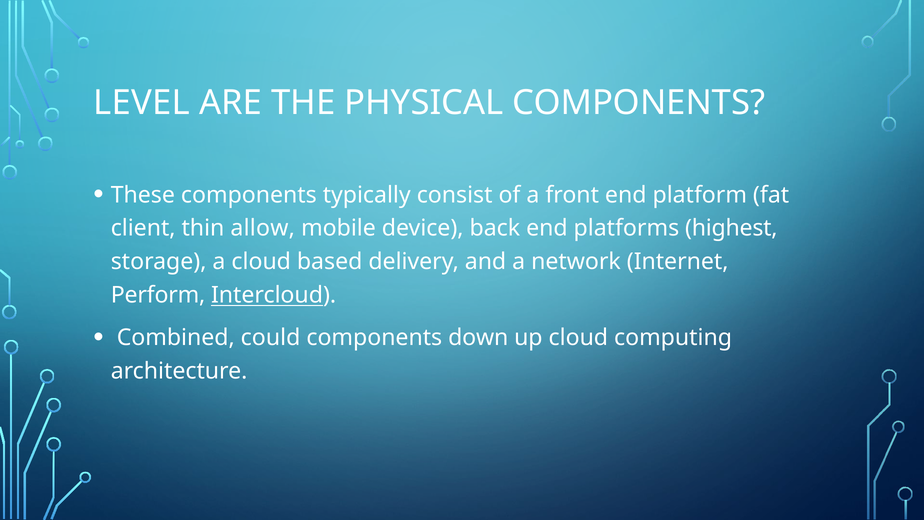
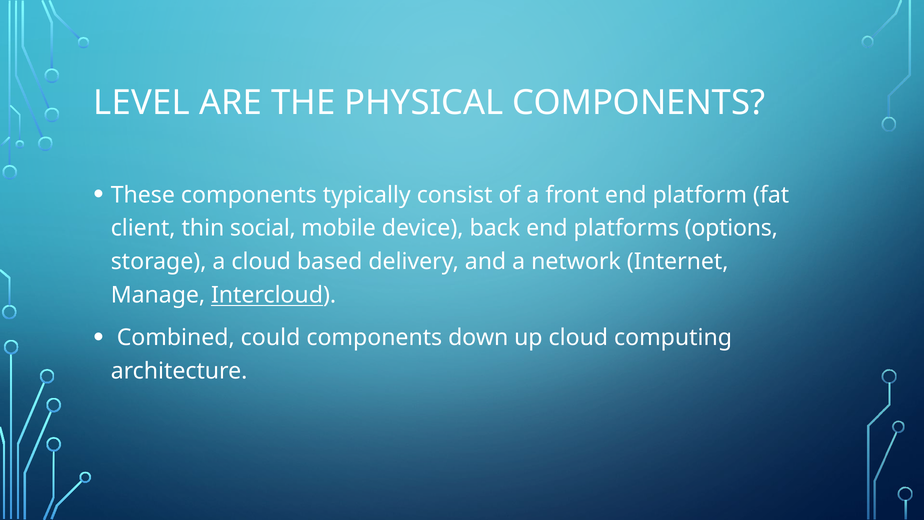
allow: allow -> social (263, 228)
highest: highest -> options (731, 228)
Perform: Perform -> Manage (158, 295)
